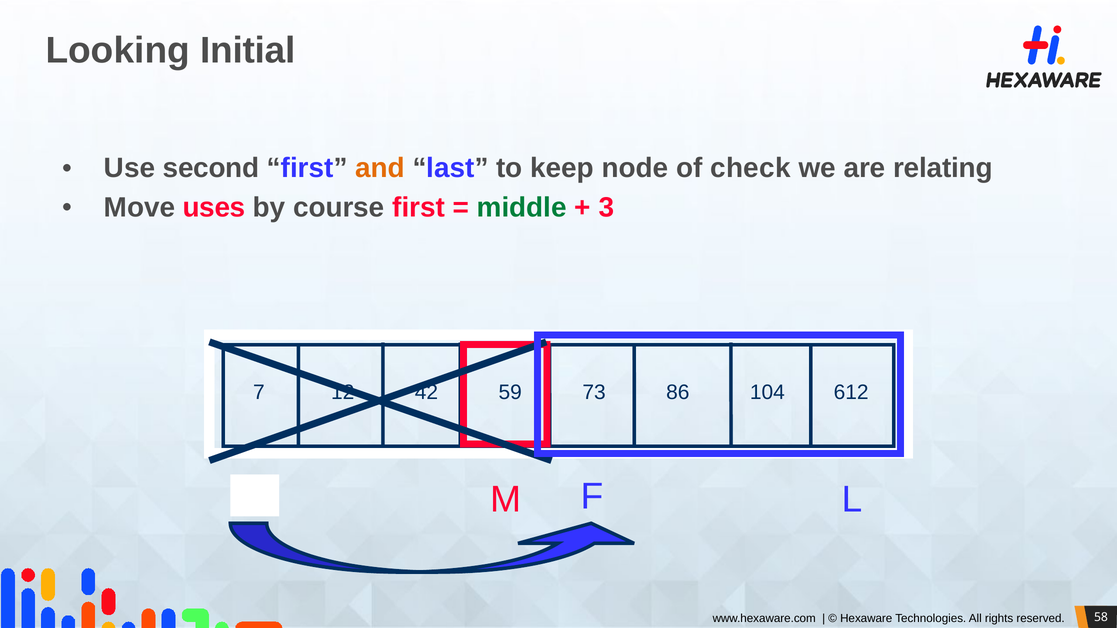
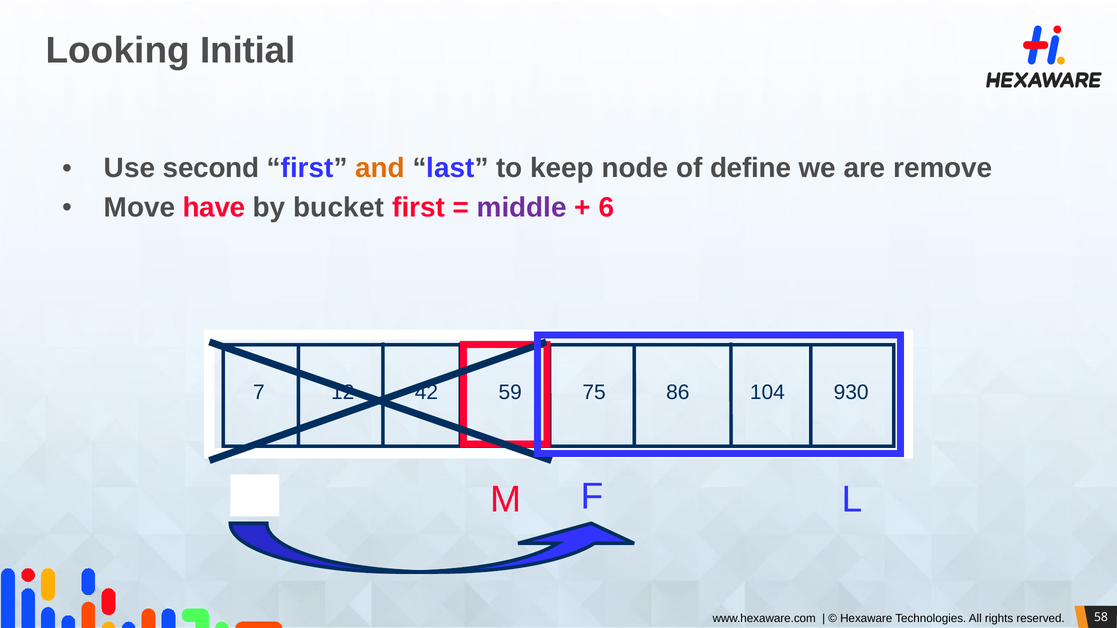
check: check -> define (751, 168)
relating: relating -> remove (943, 168)
uses: uses -> have (214, 207)
course: course -> bucket (339, 207)
middle colour: green -> purple (522, 207)
3: 3 -> 6 (606, 207)
73: 73 -> 75 (594, 392)
612: 612 -> 930 (851, 392)
